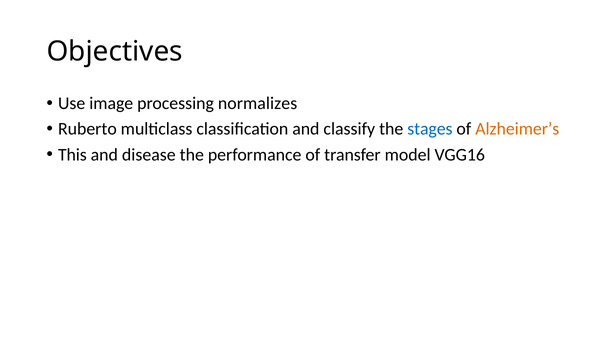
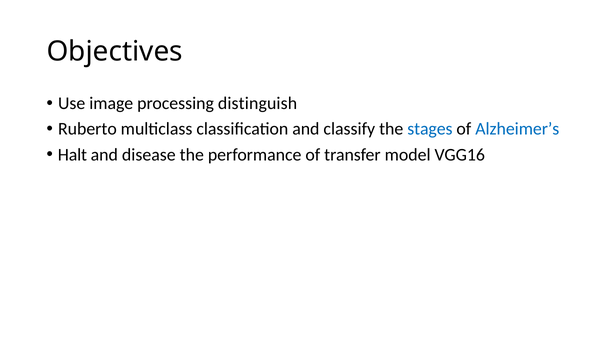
normalizes: normalizes -> distinguish (258, 103)
Alzheimer’s colour: orange -> blue (517, 129)
This: This -> Halt (72, 155)
